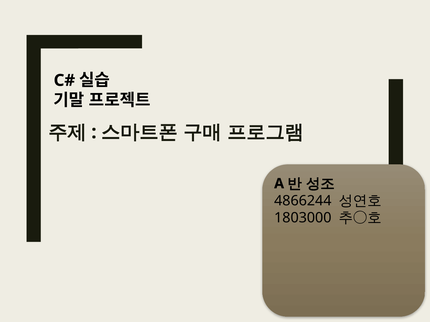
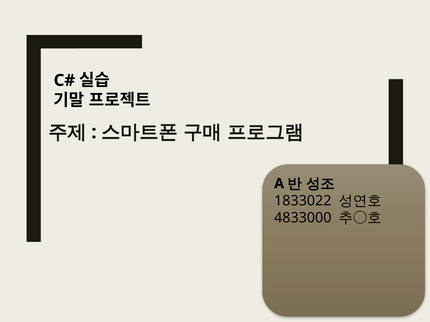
4866244: 4866244 -> 1833022 (303, 201)
1803000: 1803000 -> 4833000 (303, 218)
